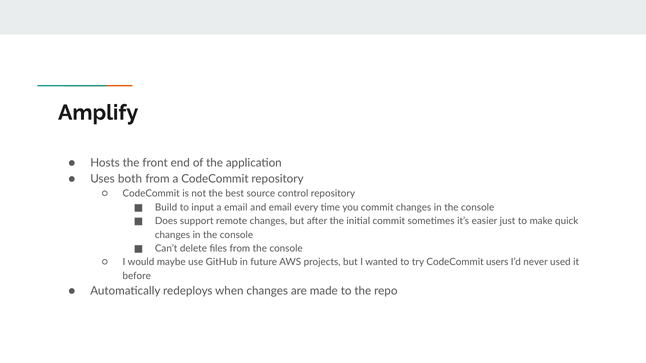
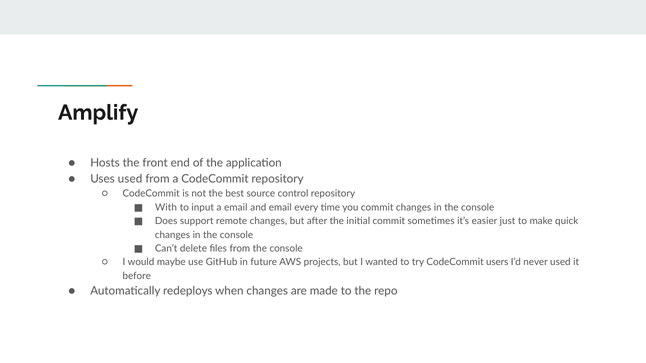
Uses both: both -> used (130, 179)
Build: Build -> With (166, 208)
